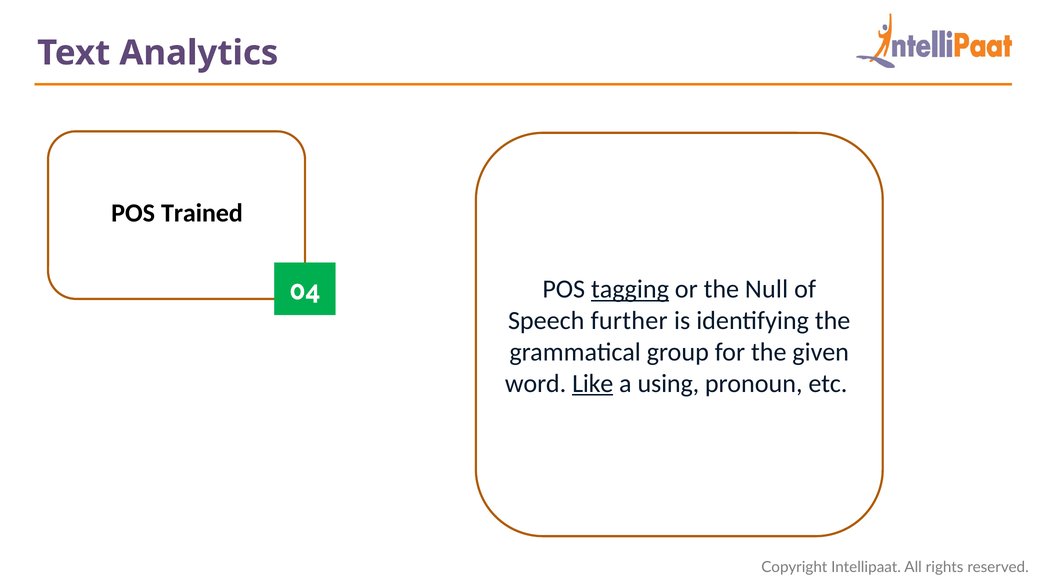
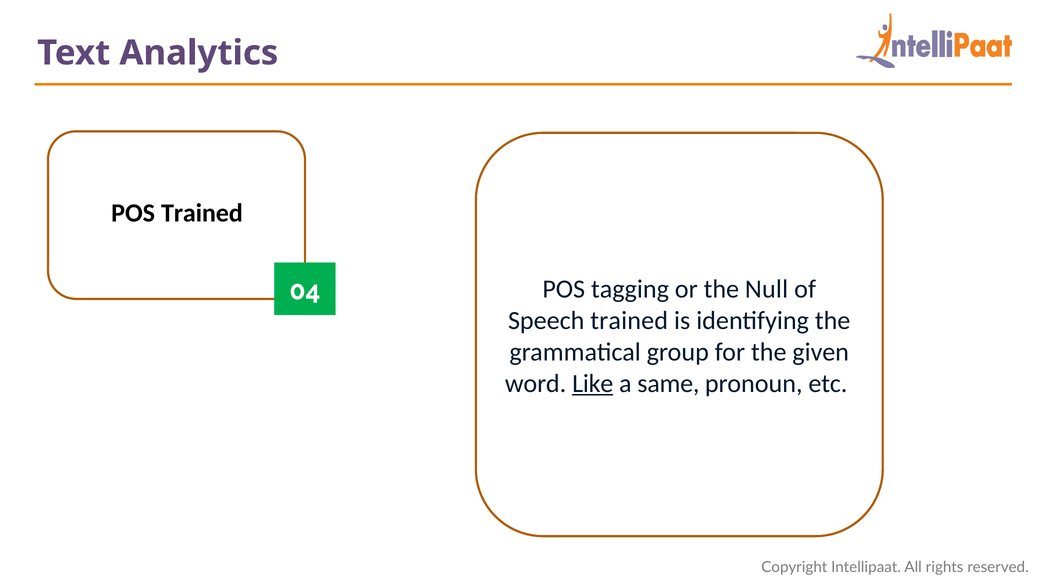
tagging underline: present -> none (630, 289)
Speech further: further -> trained (629, 321)
using: using -> same (668, 384)
